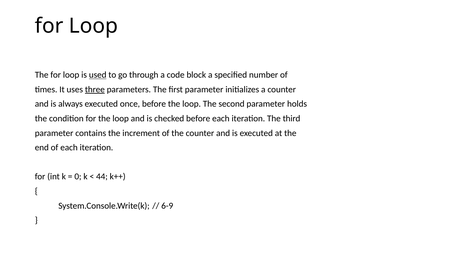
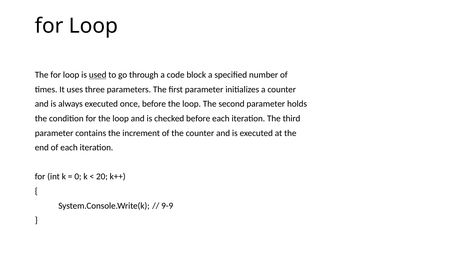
three underline: present -> none (95, 90)
44: 44 -> 20 (102, 177)
6-9: 6-9 -> 9-9 (167, 206)
